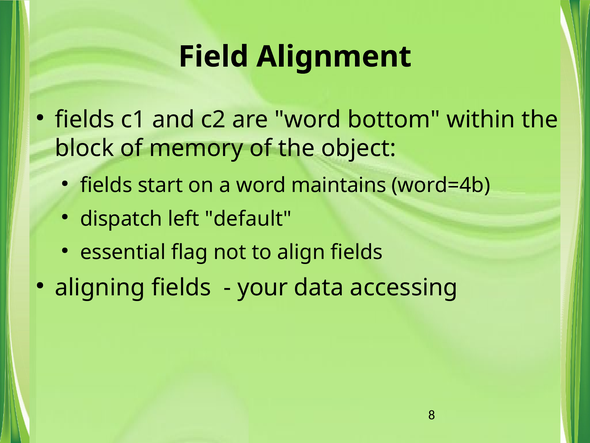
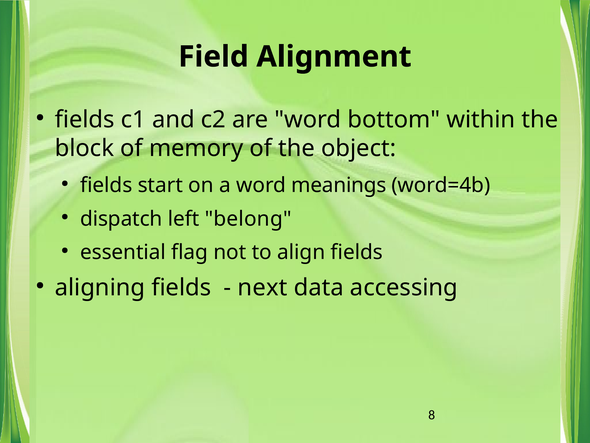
maintains: maintains -> meanings (339, 185)
default: default -> belong (248, 219)
your: your -> next (262, 287)
